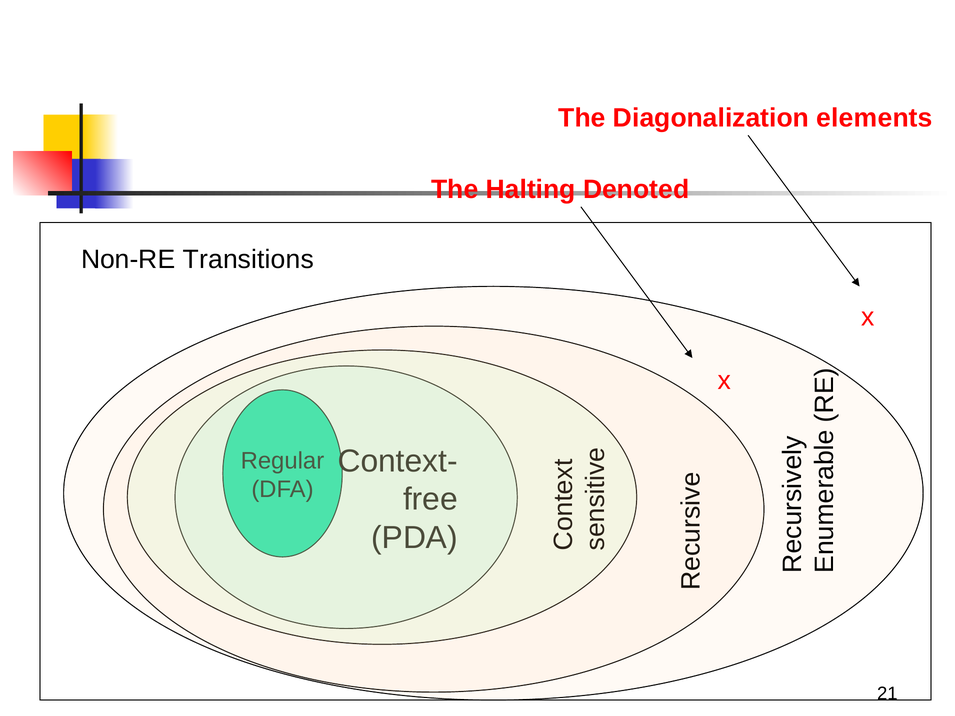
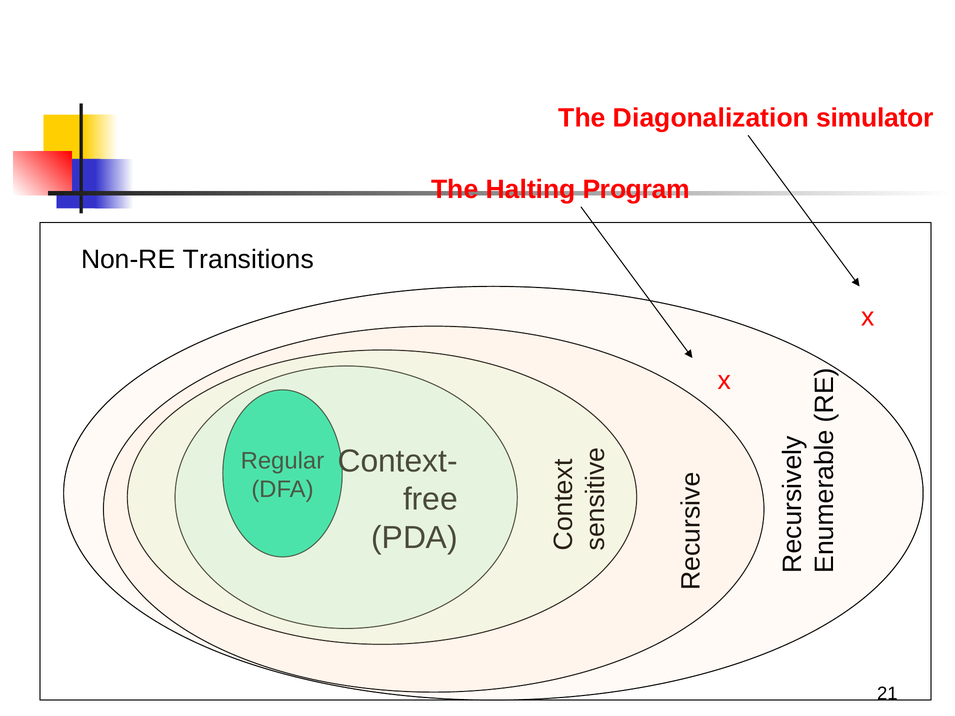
elements: elements -> simulator (875, 118)
Denoted: Denoted -> Program (636, 190)
